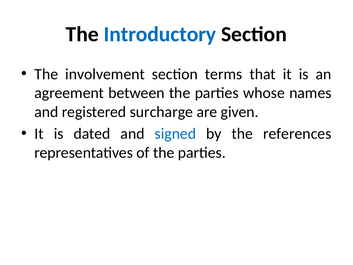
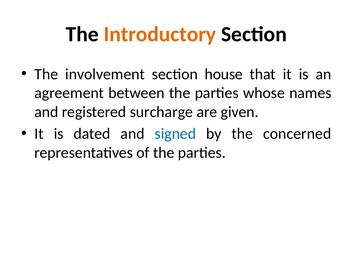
Introductory colour: blue -> orange (160, 34)
terms: terms -> house (224, 74)
references: references -> concerned (297, 134)
